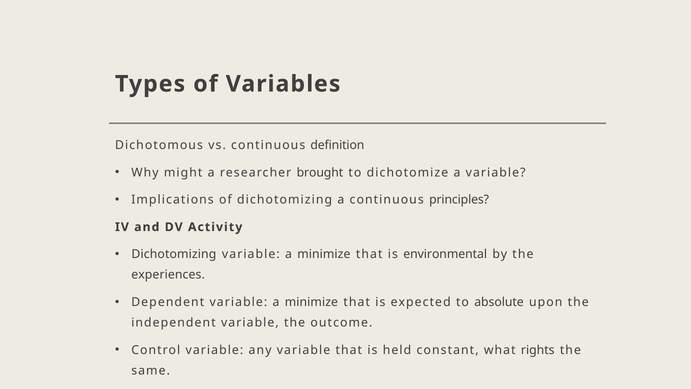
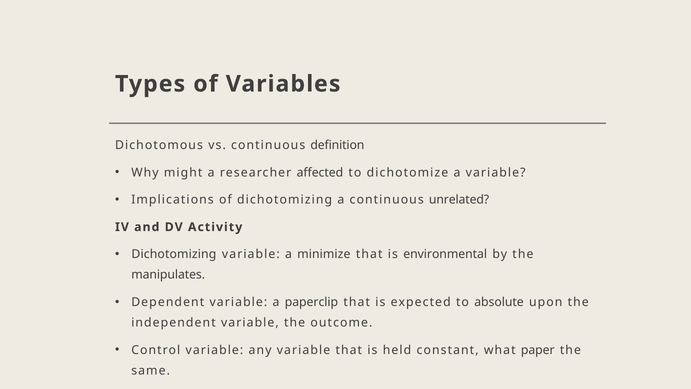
brought: brought -> affected (320, 172)
principles: principles -> unrelated (459, 200)
experiences: experiences -> manipulates (168, 275)
Dependent variable a minimize: minimize -> paperclip (311, 302)
rights: rights -> paper (538, 350)
